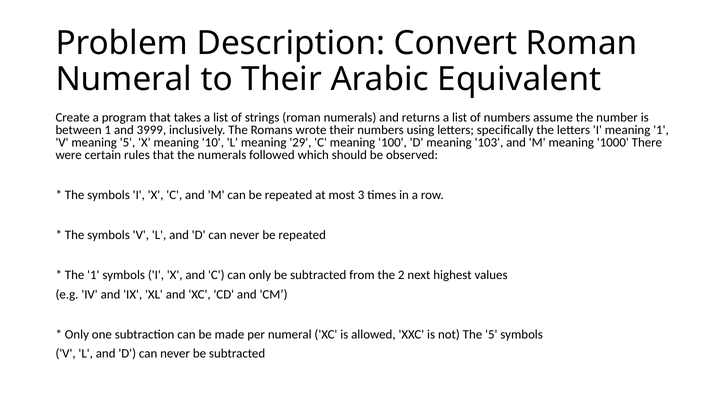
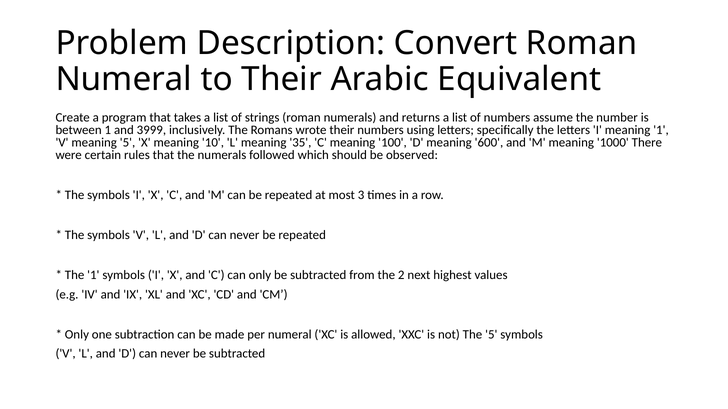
29: 29 -> 35 (300, 143)
103: 103 -> 600 (489, 143)
